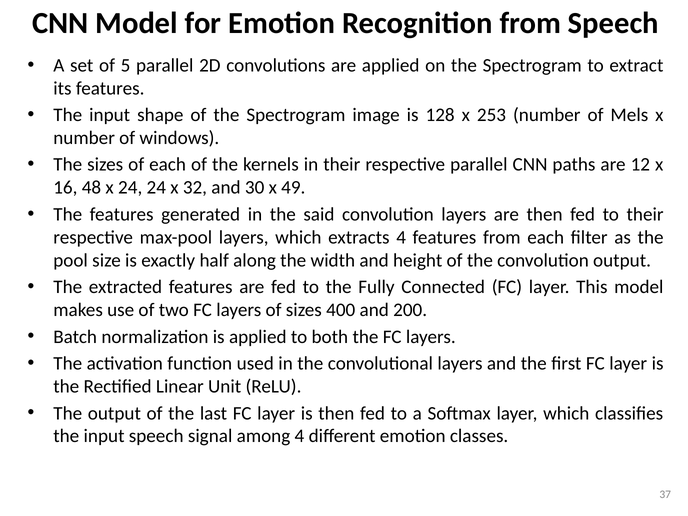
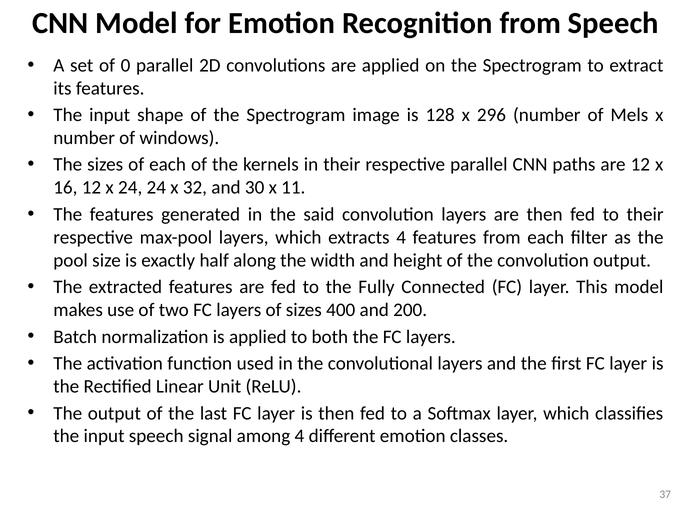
5: 5 -> 0 (126, 65)
253: 253 -> 296 (492, 115)
16 48: 48 -> 12 (91, 188)
49: 49 -> 11 (293, 188)
